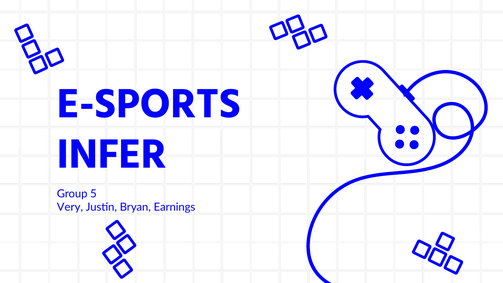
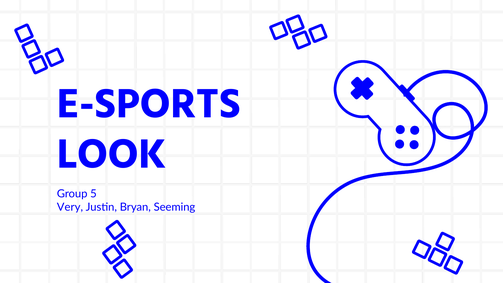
INFER: INFER -> LOOK (112, 154)
Earnings: Earnings -> Seeming (174, 207)
